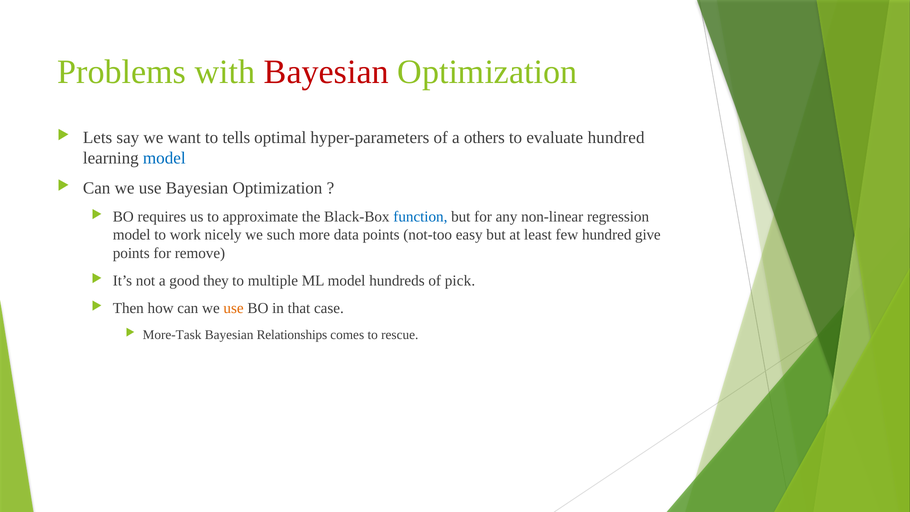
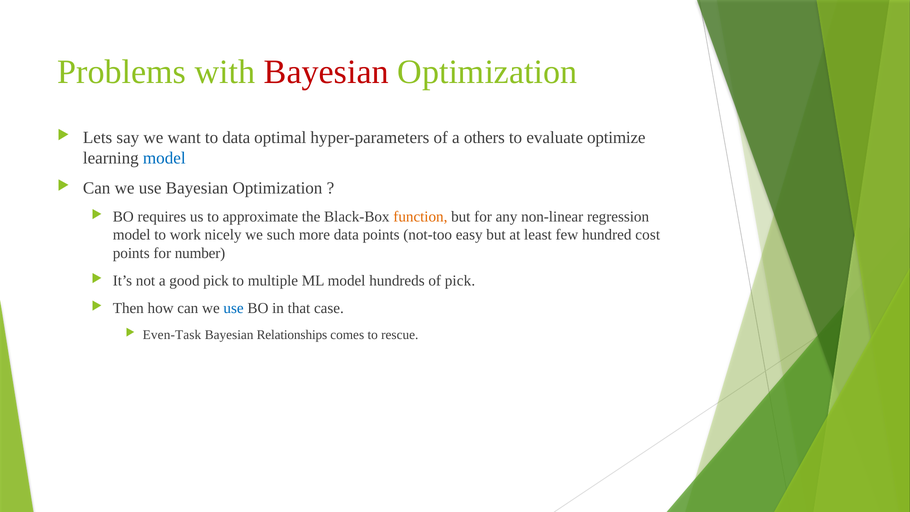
to tells: tells -> data (236, 138)
evaluate hundred: hundred -> optimize (616, 138)
function colour: blue -> orange (420, 217)
give: give -> cost (648, 235)
remove: remove -> number (200, 253)
good they: they -> pick (216, 281)
use colour: orange -> blue (234, 308)
More-Task: More-Task -> Even-Task (172, 335)
